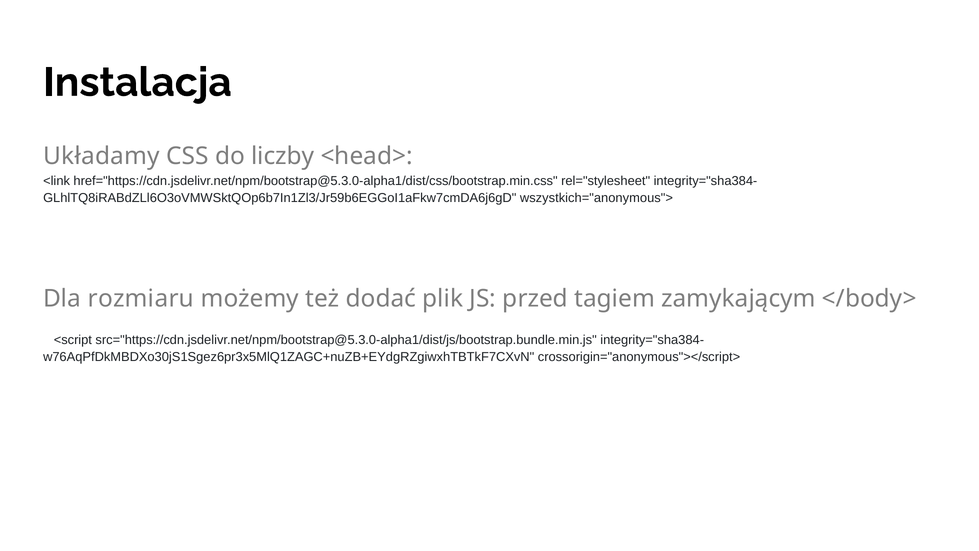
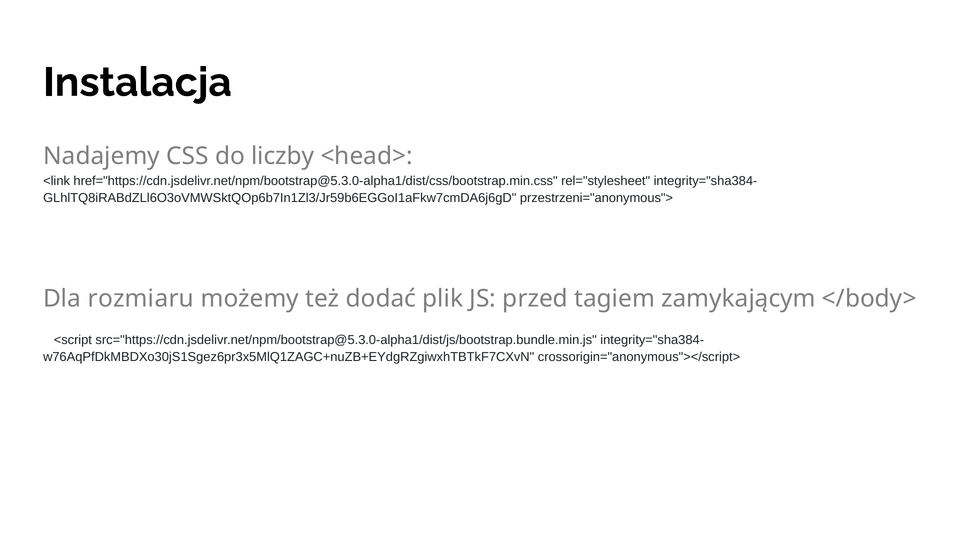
Układamy: Układamy -> Nadajemy (102, 156)
wszystkich="anonymous">: wszystkich="anonymous"> -> przestrzeni="anonymous"> (596, 198)
